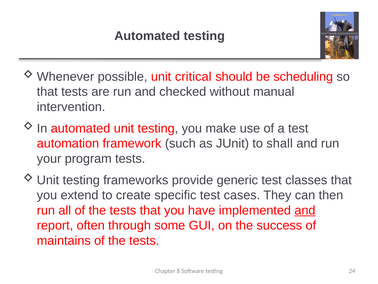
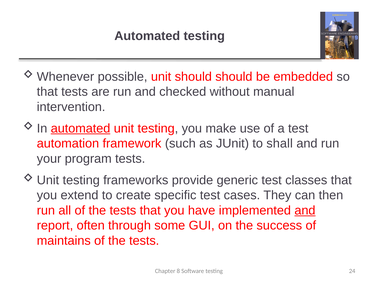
unit critical: critical -> should (193, 76)
scheduling: scheduling -> embedded (303, 76)
automated underline: none -> present (81, 128)
